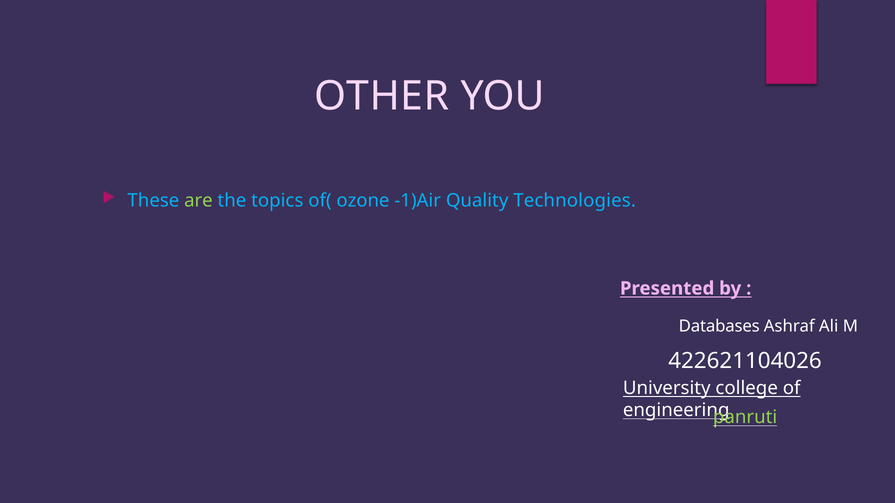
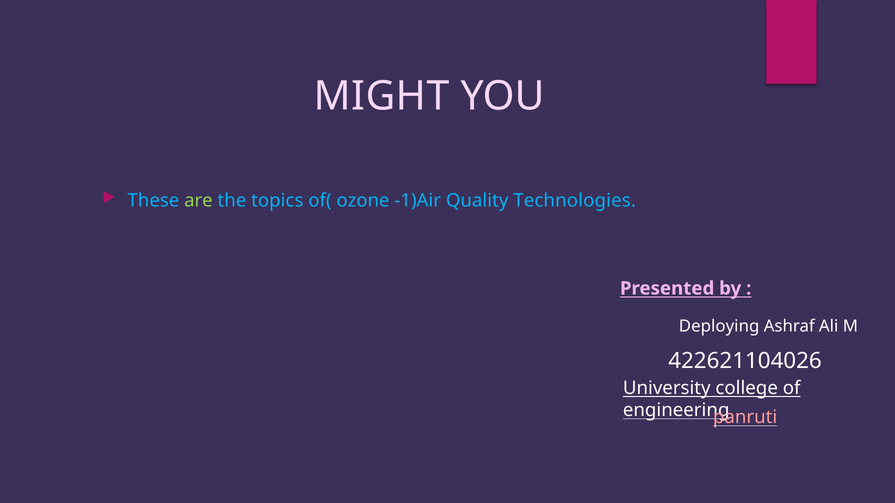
OTHER: OTHER -> MIGHT (382, 96)
Databases: Databases -> Deploying (719, 327)
panruti colour: light green -> pink (745, 418)
